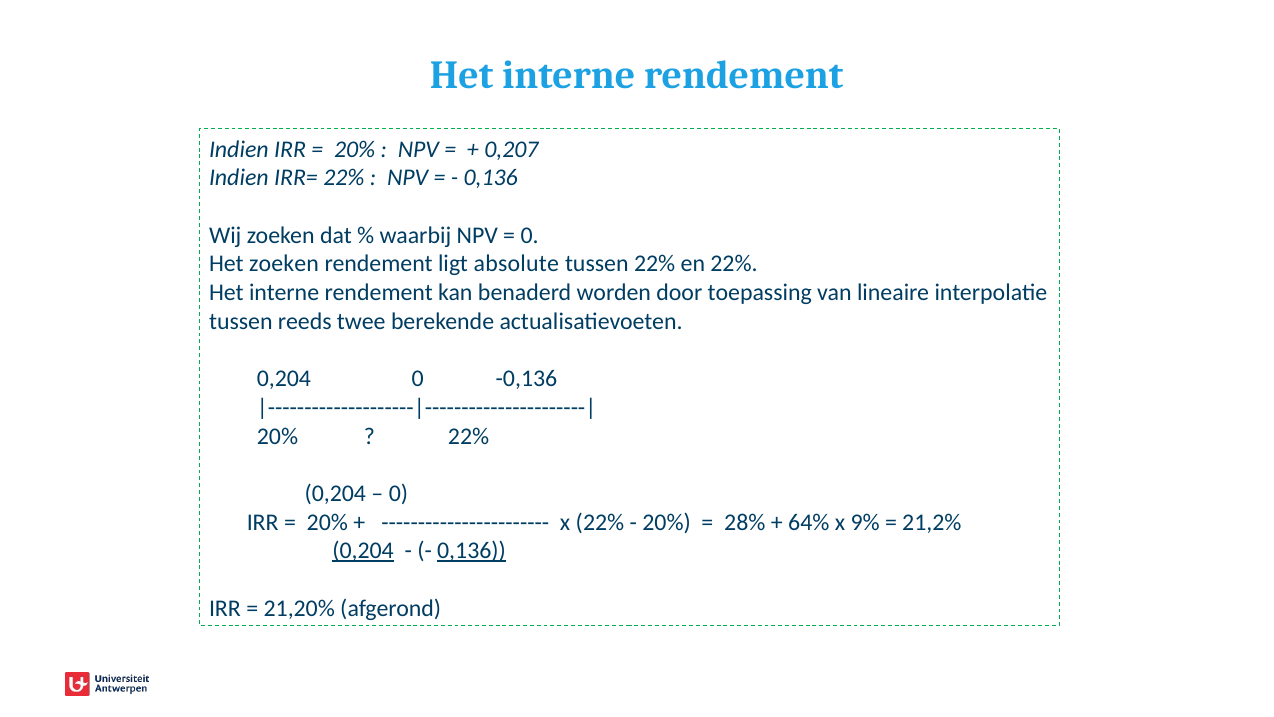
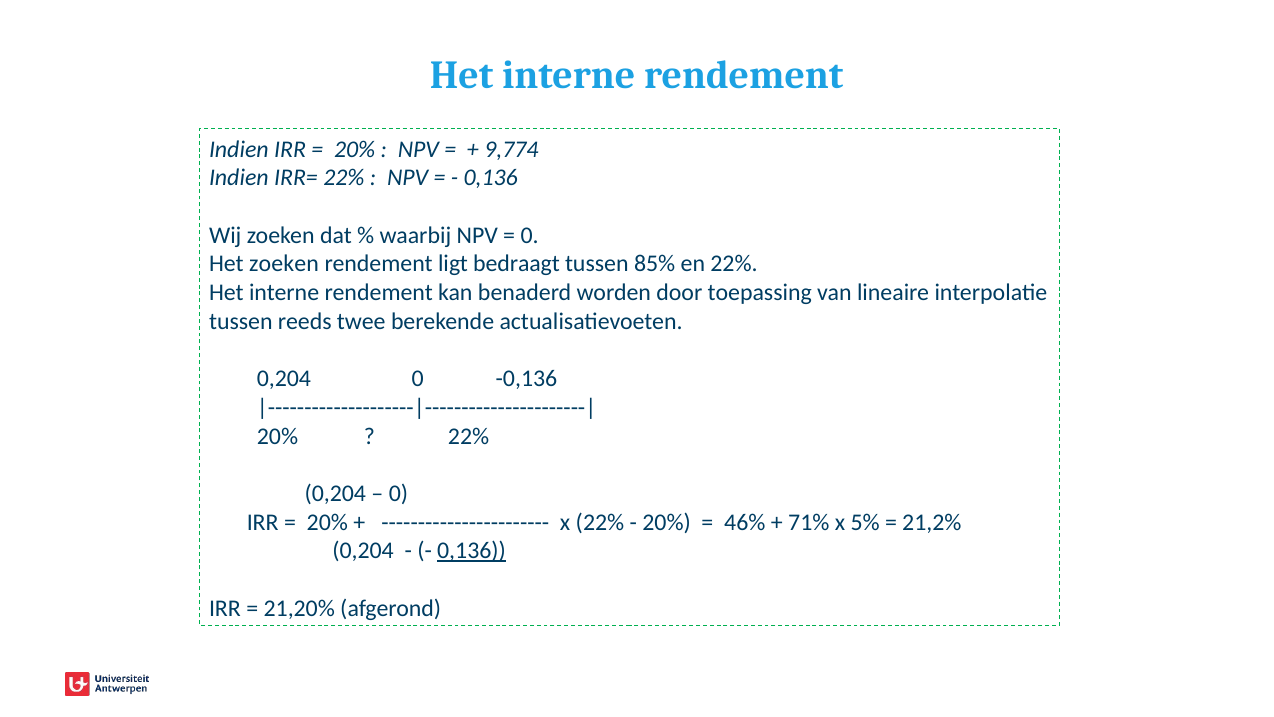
0,207: 0,207 -> 9,774 (511, 149)
absolute: absolute -> bedraagt (517, 264)
tussen 22%: 22% -> 85% (655, 264)
28%: 28% -> 46% (745, 522)
64%: 64% -> 71% (809, 522)
9%: 9% -> 5% (865, 522)
0,204 underline: present -> none (363, 551)
